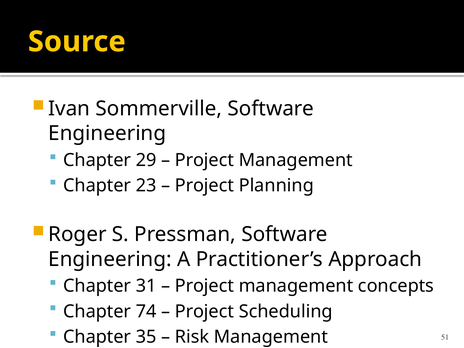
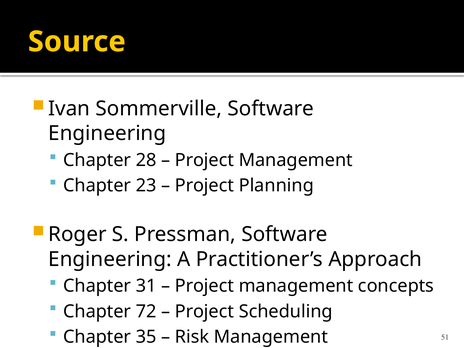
29: 29 -> 28 (146, 160)
74: 74 -> 72 (146, 312)
